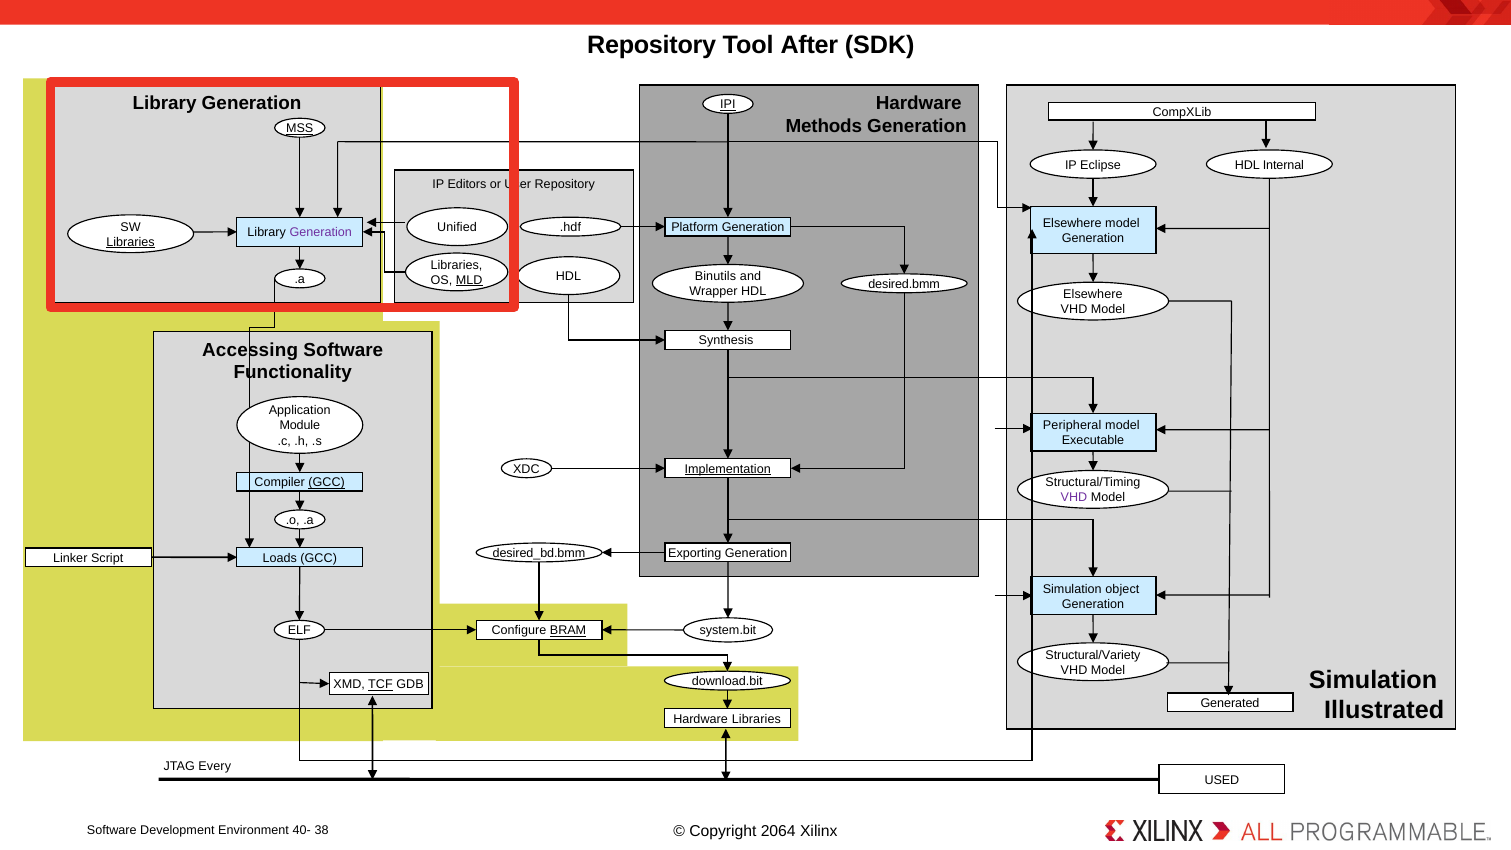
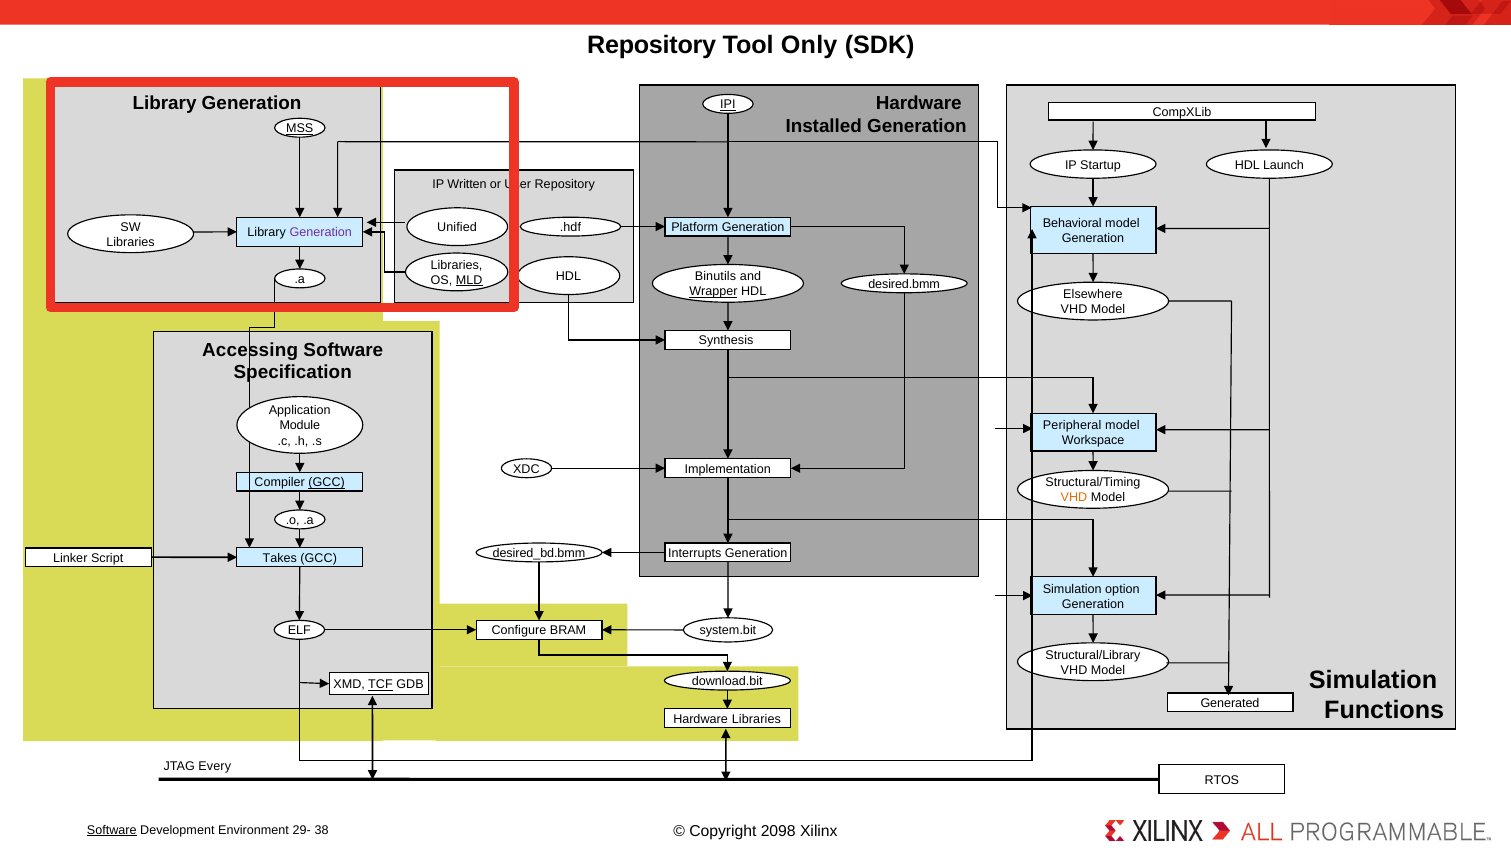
After: After -> Only (809, 45)
Methods: Methods -> Installed (824, 126)
Eclipse: Eclipse -> Startup (1101, 165)
Internal: Internal -> Launch (1283, 165)
Editors: Editors -> Written (467, 184)
Elsewhere: Elsewhere -> Behavioral (1072, 224)
Libraries underline: present -> none (131, 242)
Wrapper underline: none -> present (713, 292)
Functionality: Functionality -> Specification (293, 373)
Executable: Executable -> Workspace (1093, 441)
Implementation underline: present -> none (728, 469)
VHD colour: purple -> orange (1074, 498)
Exporting: Exporting -> Interrupts (695, 553)
Loads: Loads -> Takes (280, 558)
object: object -> option (1122, 589)
BRAM underline: present -> none (568, 631)
Structural/Variety: Structural/Variety -> Structural/Library (1093, 655)
Illustrated: Illustrated -> Functions (1384, 710)
USED: USED -> RTOS (1222, 780)
Software underline: none -> present (112, 830)
40-: 40- -> 29- (302, 830)
2064: 2064 -> 2098 (778, 832)
